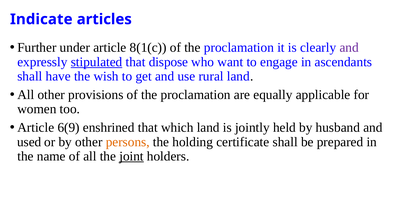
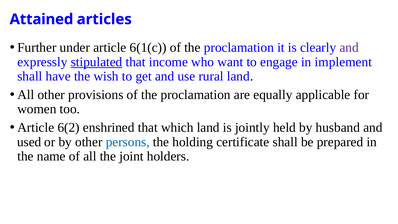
Indicate: Indicate -> Attained (41, 19)
8(1(c: 8(1(c -> 6(1(c (148, 48)
dispose: dispose -> income (168, 62)
ascendants: ascendants -> implement (343, 62)
6(9: 6(9 -> 6(2 (69, 128)
persons colour: orange -> blue (128, 142)
joint underline: present -> none (131, 156)
